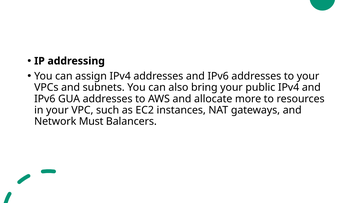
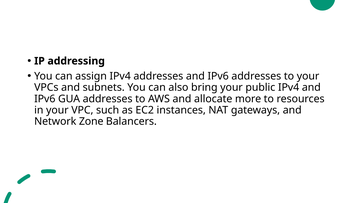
Must: Must -> Zone (91, 121)
